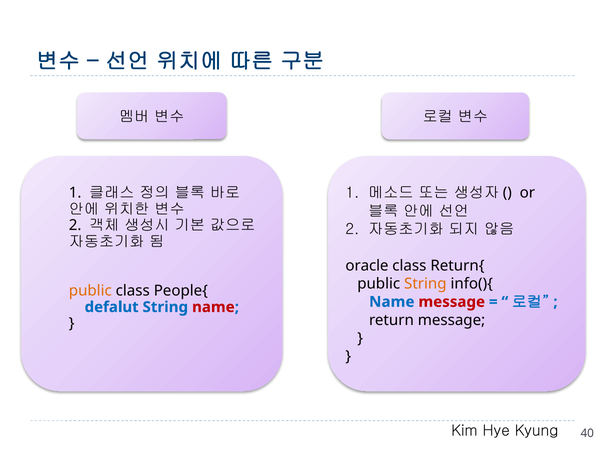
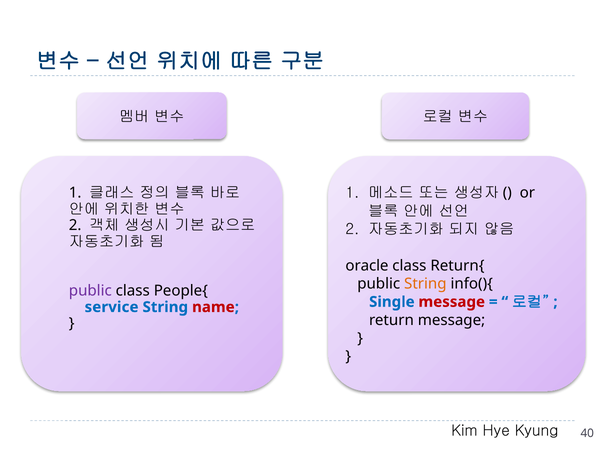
public colour: orange -> purple (90, 291)
Name: Name -> Single (392, 302)
defalut: defalut -> service (112, 307)
